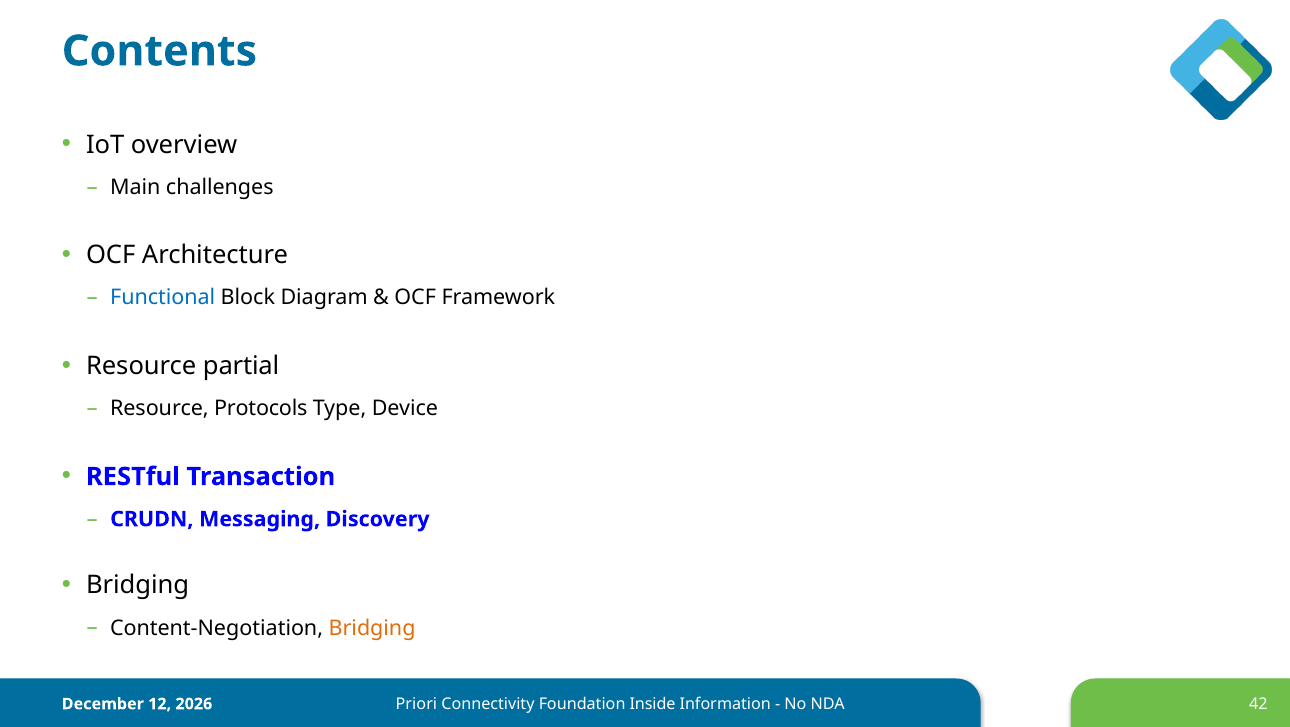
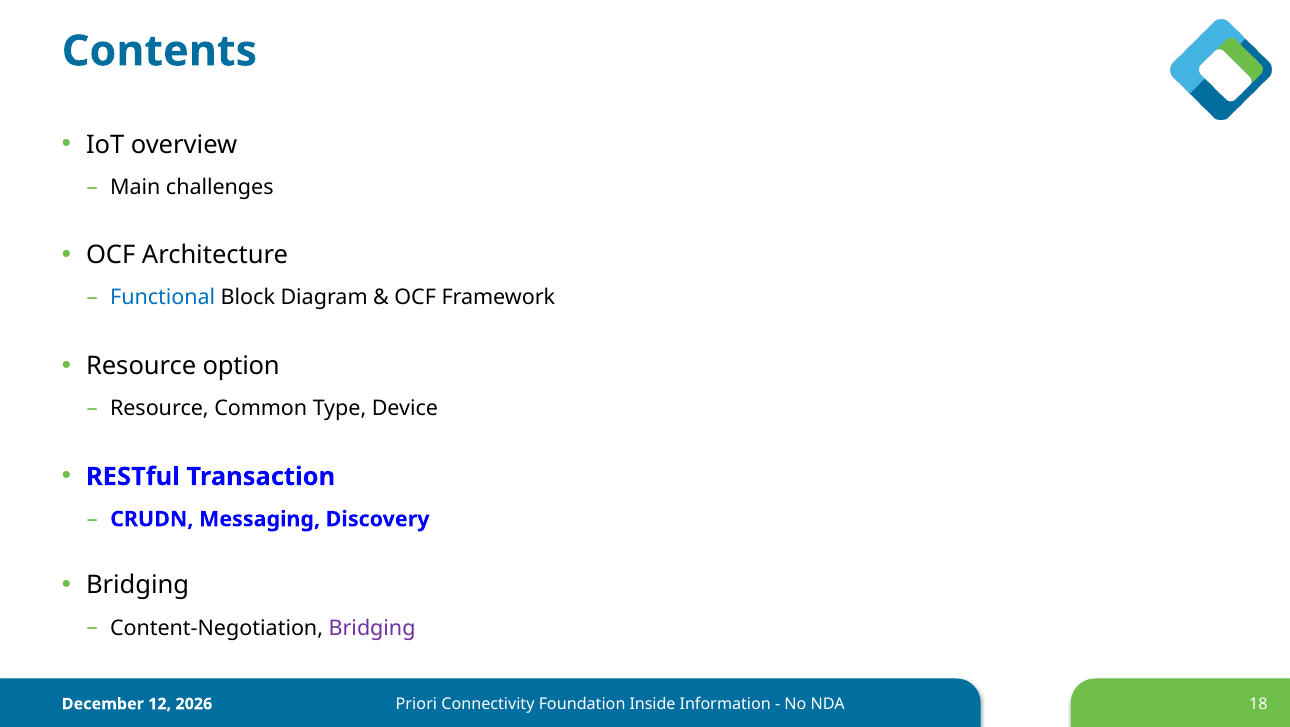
partial: partial -> option (241, 366)
Protocols: Protocols -> Common (261, 409)
Bridging colour: orange -> purple (372, 628)
42: 42 -> 18 (1258, 704)
